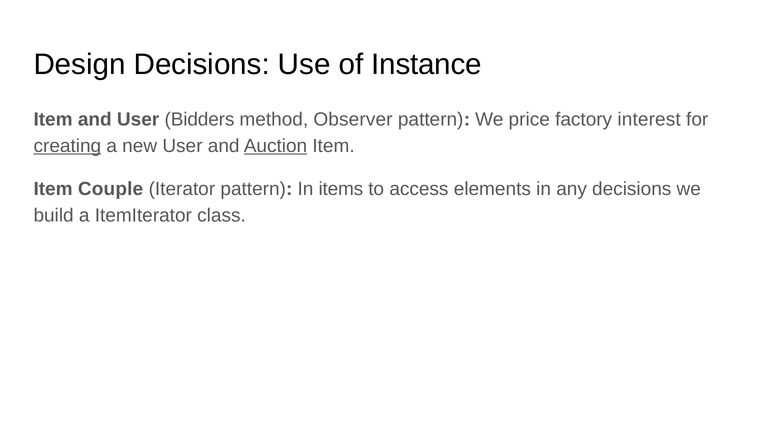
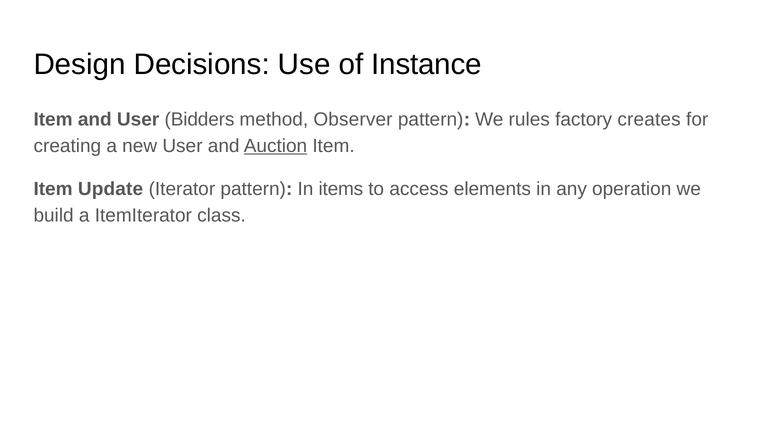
price: price -> rules (529, 120)
interest: interest -> creates (649, 120)
creating underline: present -> none (67, 146)
Couple: Couple -> Update (111, 189)
any decisions: decisions -> operation (632, 189)
